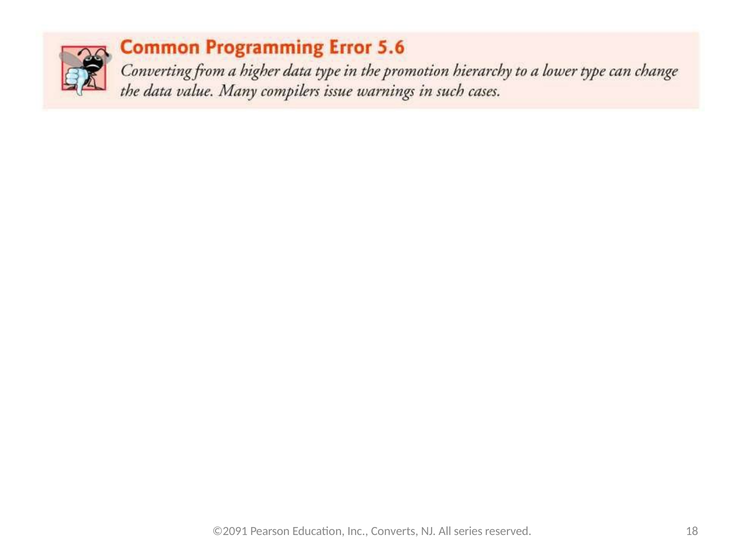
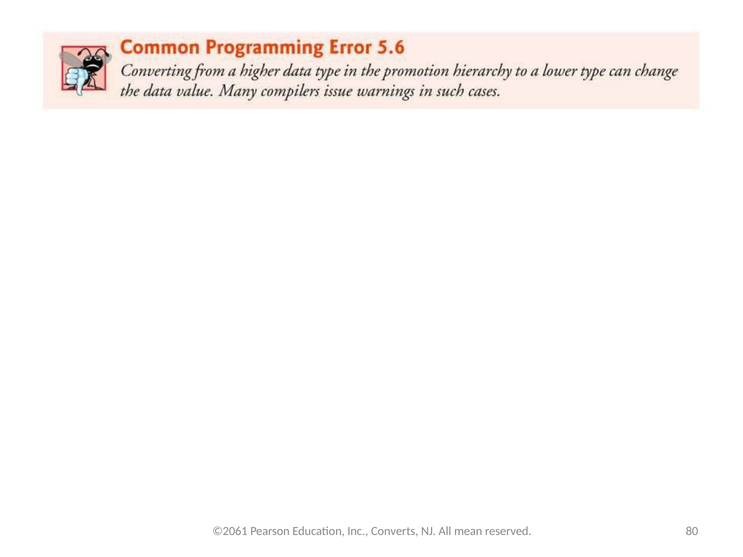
©2091: ©2091 -> ©2061 (230, 532)
series: series -> mean (468, 532)
18: 18 -> 80 (692, 532)
